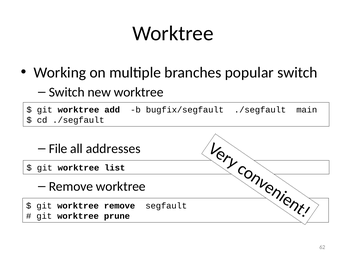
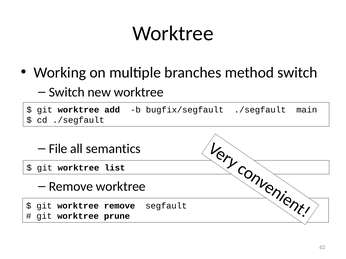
popular: popular -> method (249, 73)
addresses: addresses -> semantics (113, 149)
